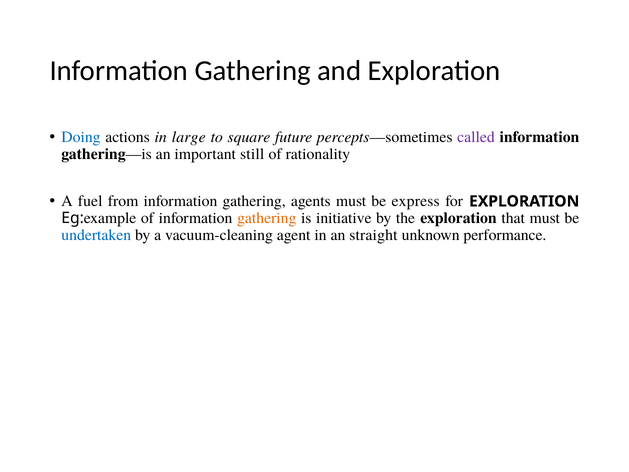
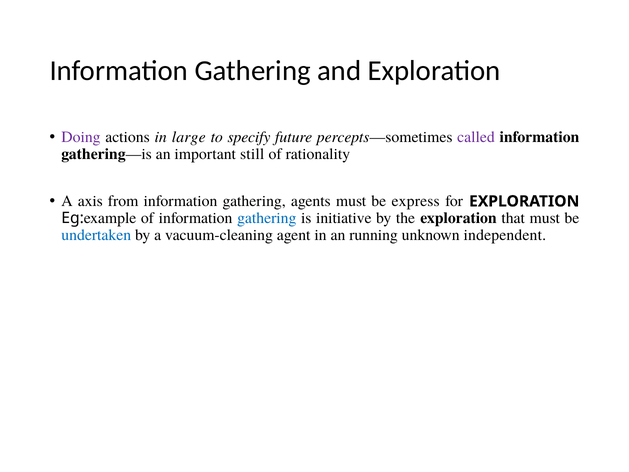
Doing colour: blue -> purple (81, 137)
square: square -> specify (249, 137)
fuel: fuel -> axis (90, 201)
gathering colour: orange -> blue (267, 218)
straight: straight -> running (374, 235)
performance: performance -> independent (505, 235)
